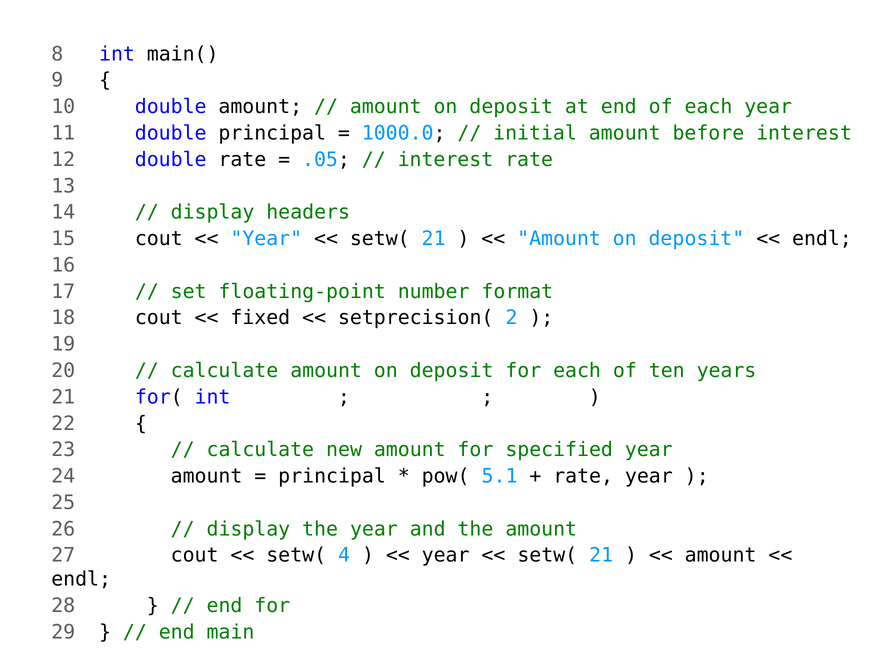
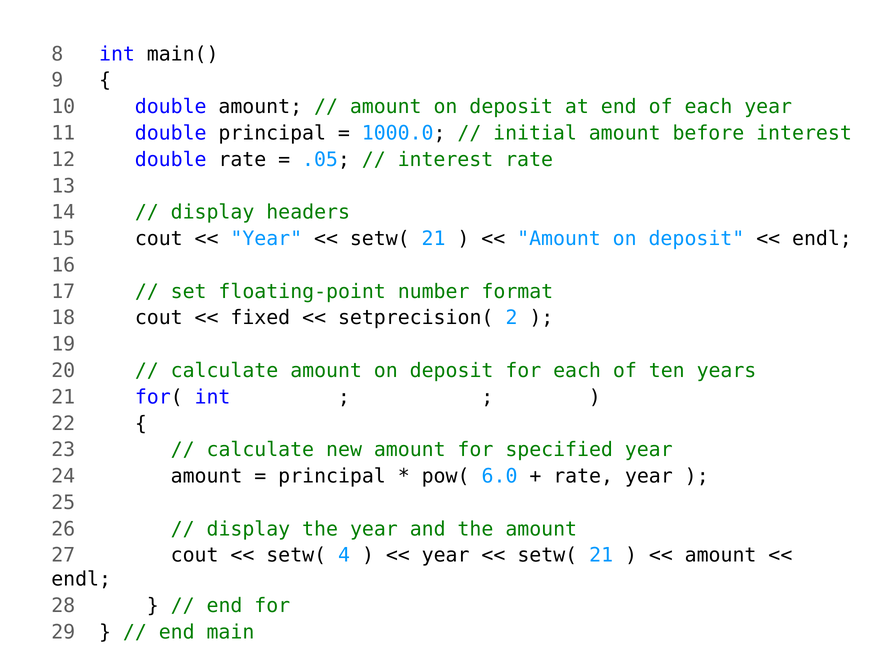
5.1: 5.1 -> 6.0 (500, 476)
